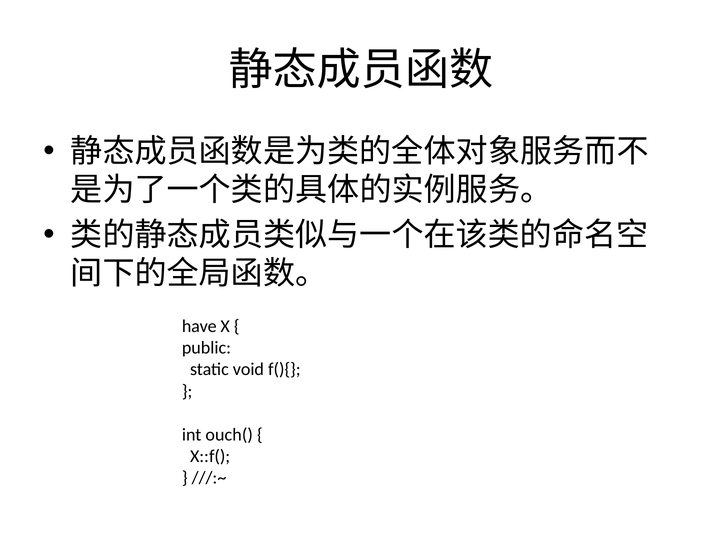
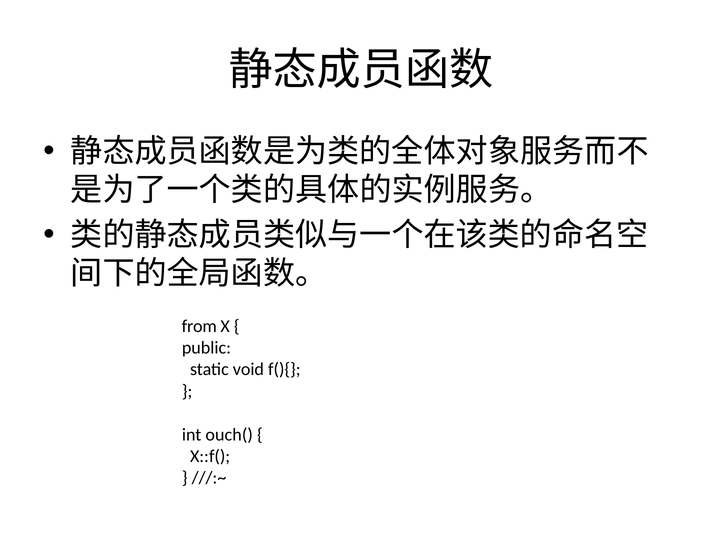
have: have -> from (199, 326)
